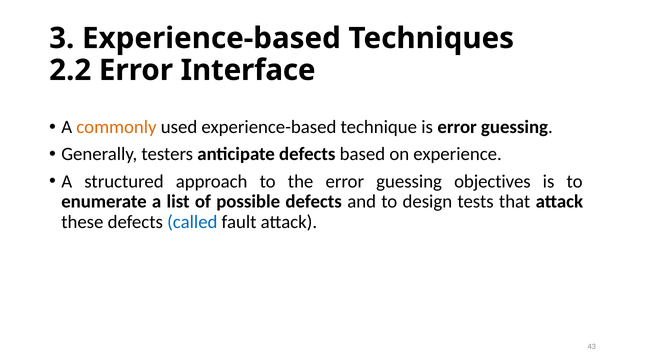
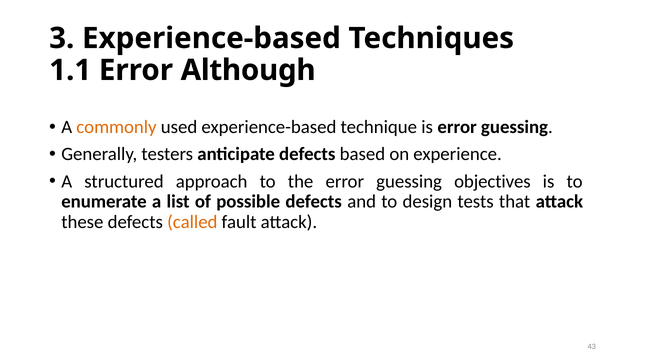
2.2: 2.2 -> 1.1 (70, 70)
Interface: Interface -> Although (248, 70)
called colour: blue -> orange (192, 222)
